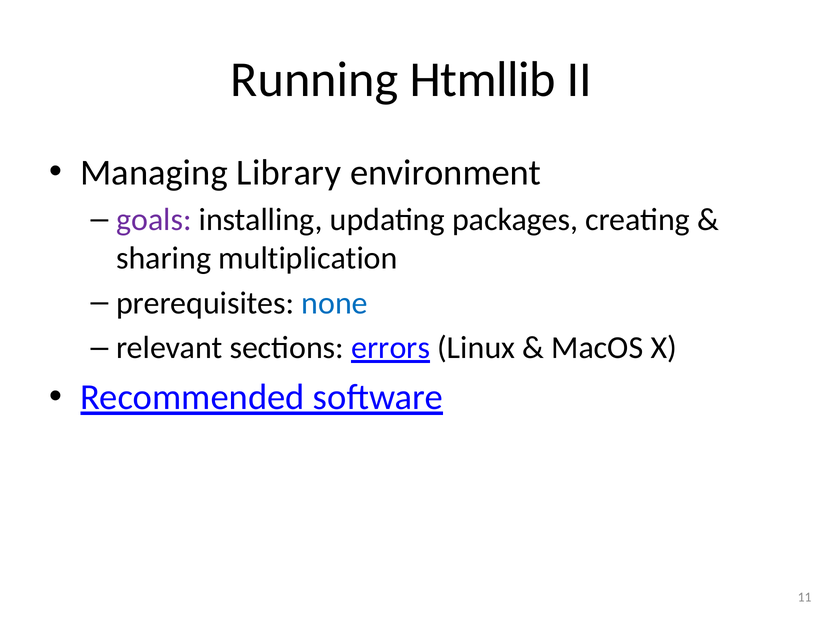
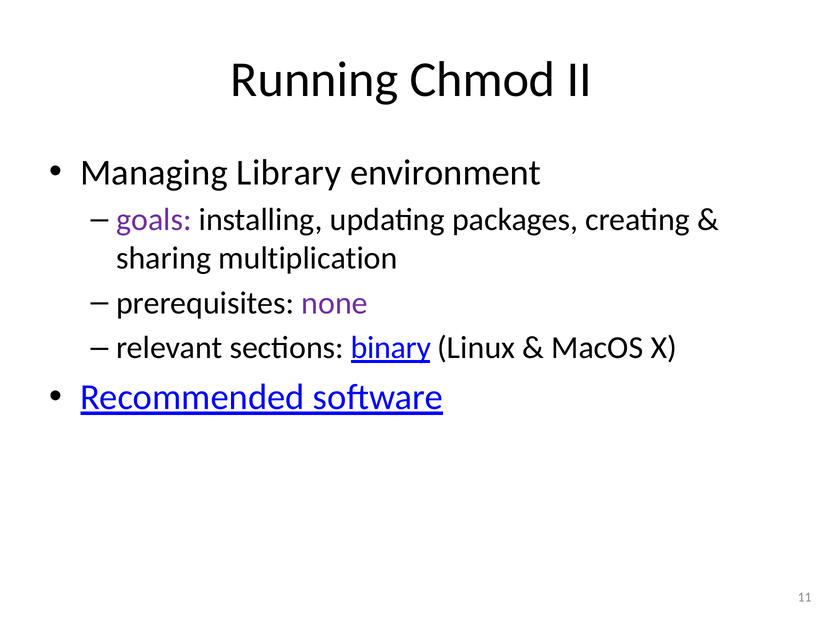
Htmllib: Htmllib -> Chmod (483, 80)
none colour: blue -> purple (335, 303)
errors: errors -> binary (391, 348)
